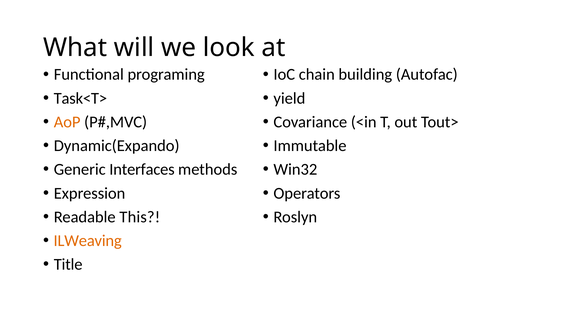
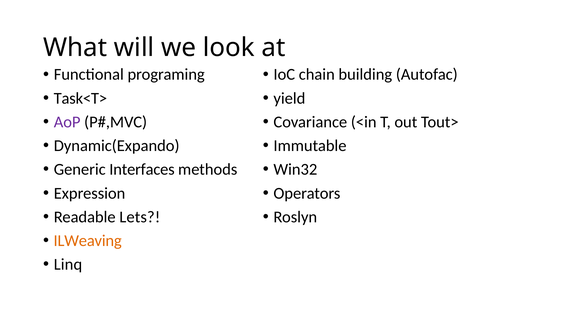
AoP colour: orange -> purple (67, 122)
This: This -> Lets (140, 217)
Title: Title -> Linq (68, 264)
